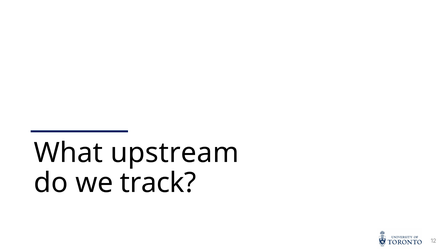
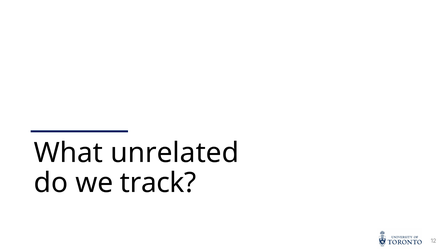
upstream: upstream -> unrelated (175, 153)
